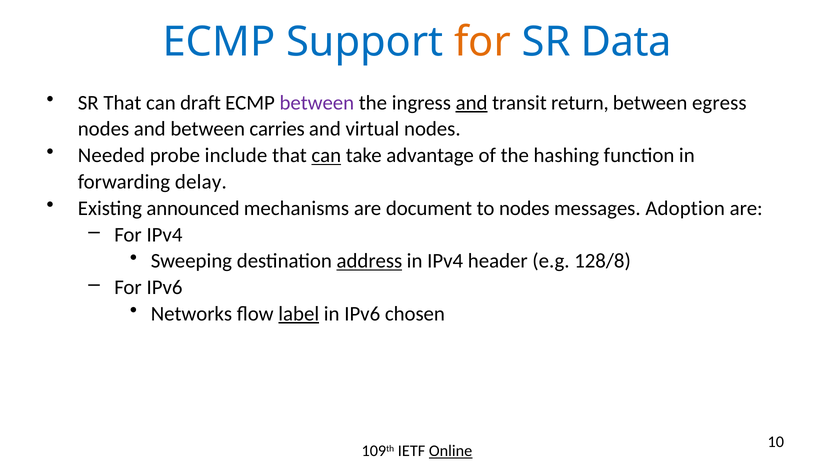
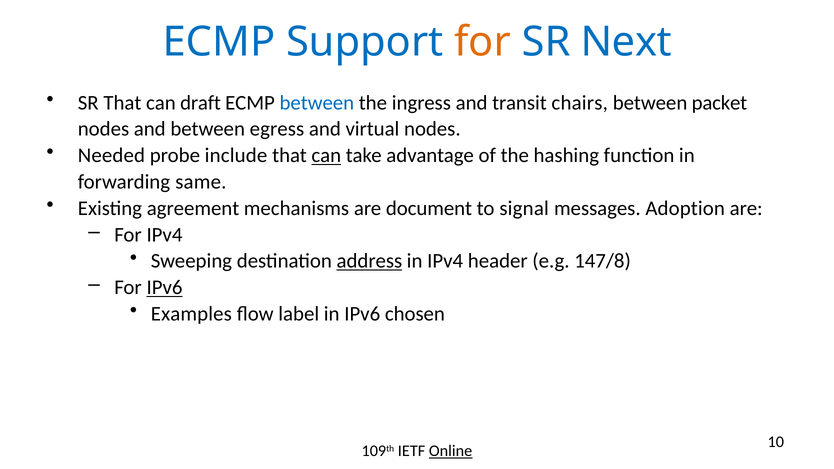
Data: Data -> Next (626, 42)
between colour: purple -> blue (317, 103)
and underline: present -> none (472, 103)
return: return -> chairs (580, 103)
egress: egress -> packet (719, 103)
carries: carries -> egress (277, 129)
delay: delay -> same (201, 182)
announced: announced -> agreement (193, 208)
to nodes: nodes -> signal (524, 208)
128/8: 128/8 -> 147/8 (603, 261)
IPv6 underline: none -> present (165, 288)
Networks: Networks -> Examples (191, 314)
label underline: present -> none (299, 314)
